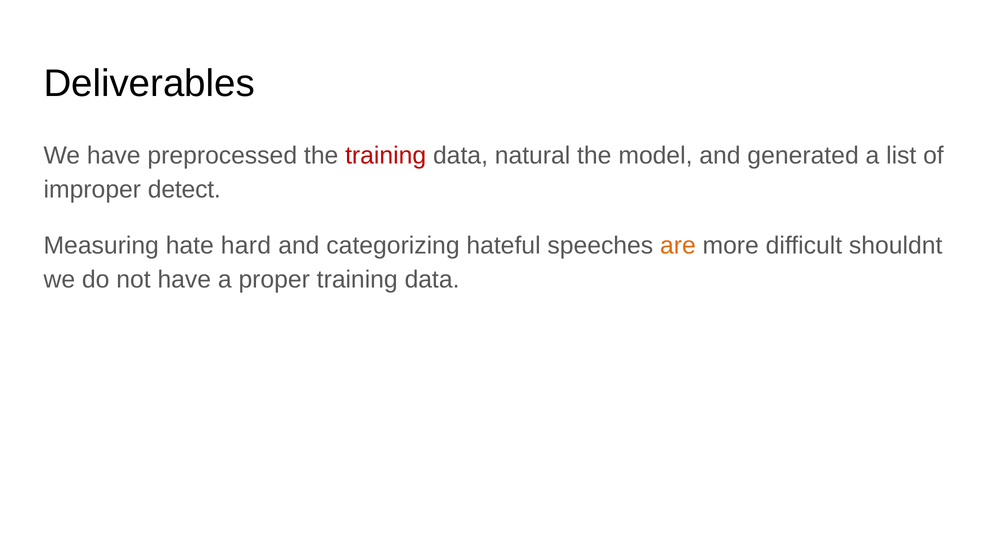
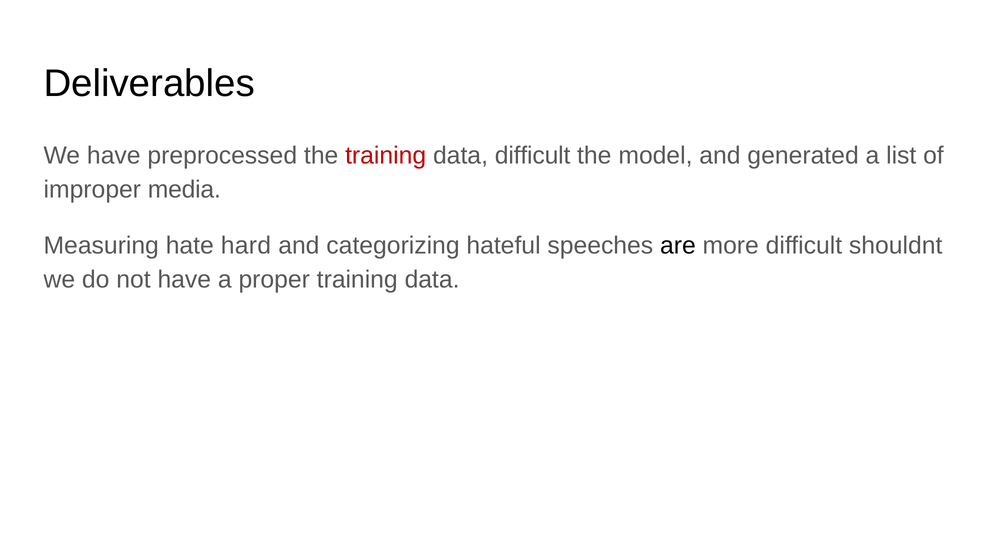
data natural: natural -> difficult (533, 156)
detect: detect -> media (184, 190)
are colour: orange -> black (678, 246)
